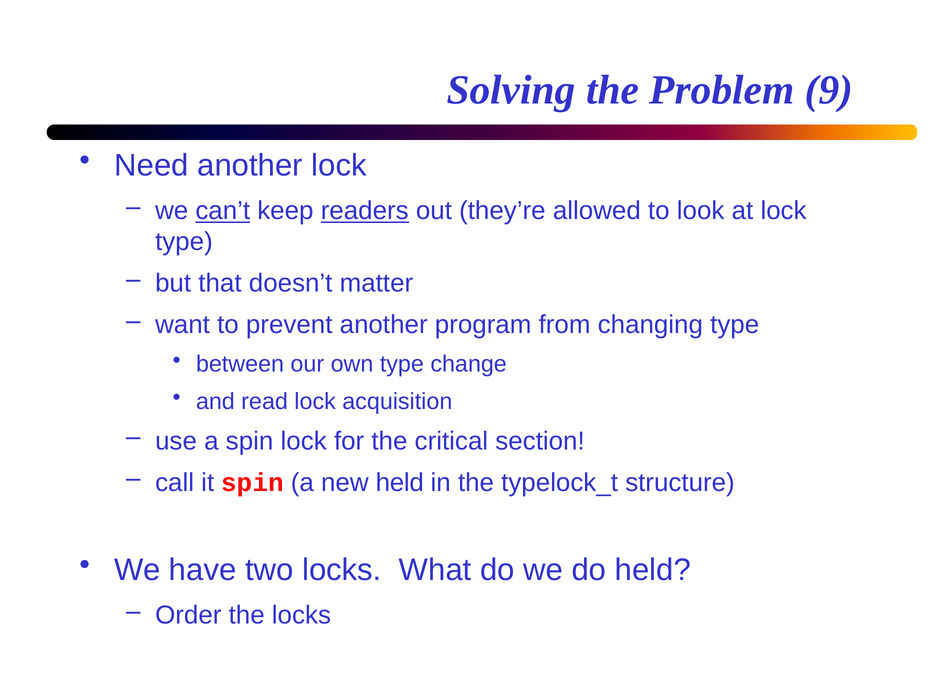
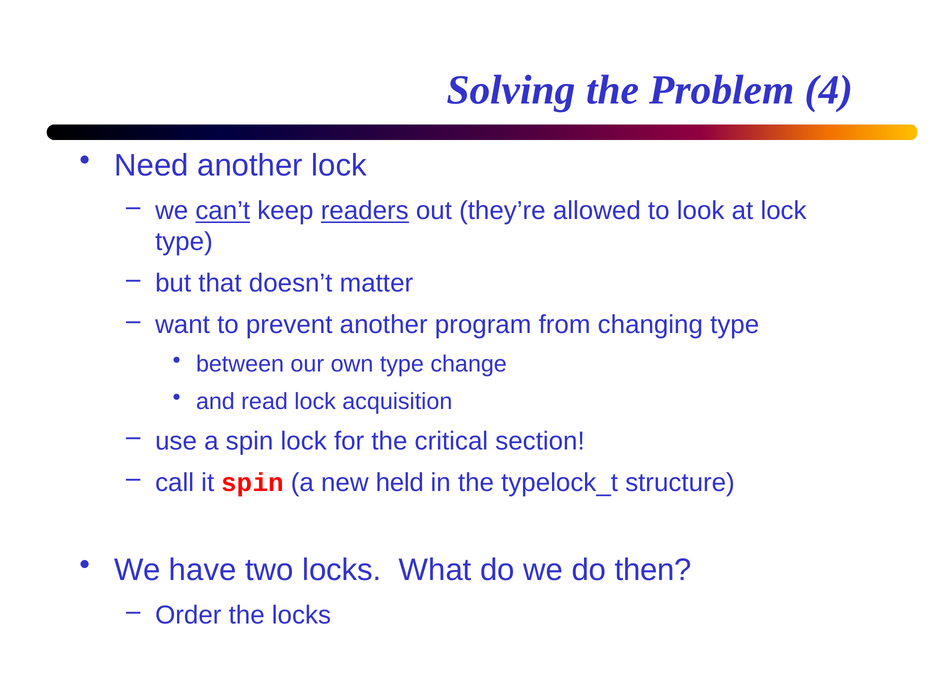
9: 9 -> 4 (829, 90)
do held: held -> then (653, 570)
